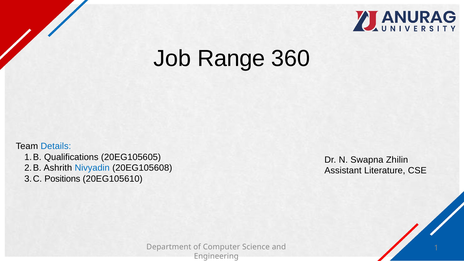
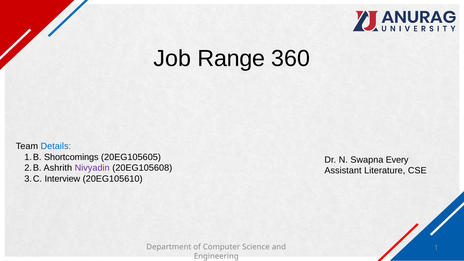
Qualifications: Qualifications -> Shortcomings (71, 157)
Zhilin: Zhilin -> Every (397, 160)
Nivyadin colour: blue -> purple (92, 168)
Positions: Positions -> Interview (62, 179)
